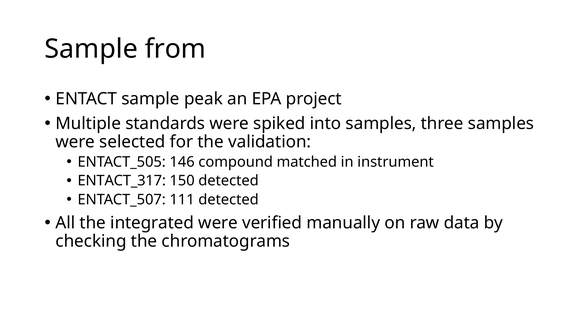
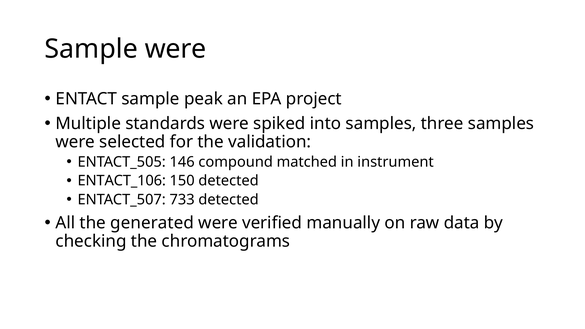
Sample from: from -> were (176, 49)
ENTACT_317: ENTACT_317 -> ENTACT_106 (122, 181)
111: 111 -> 733 (182, 200)
integrated: integrated -> generated (152, 223)
